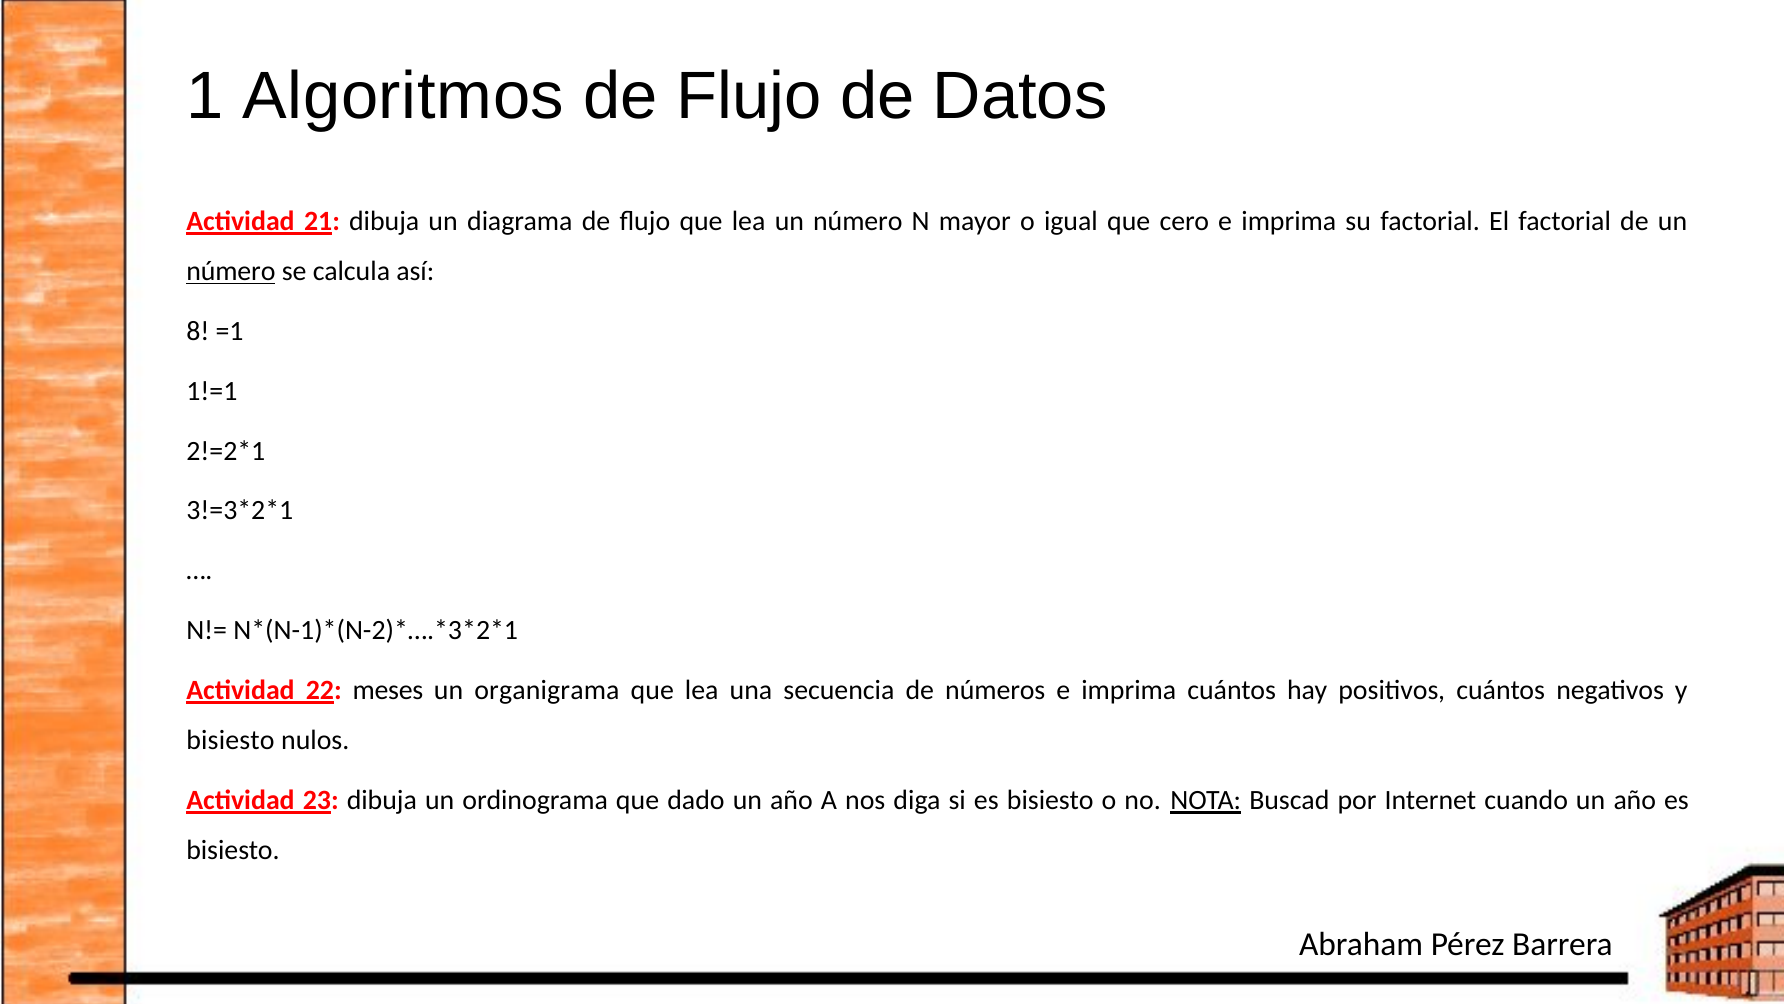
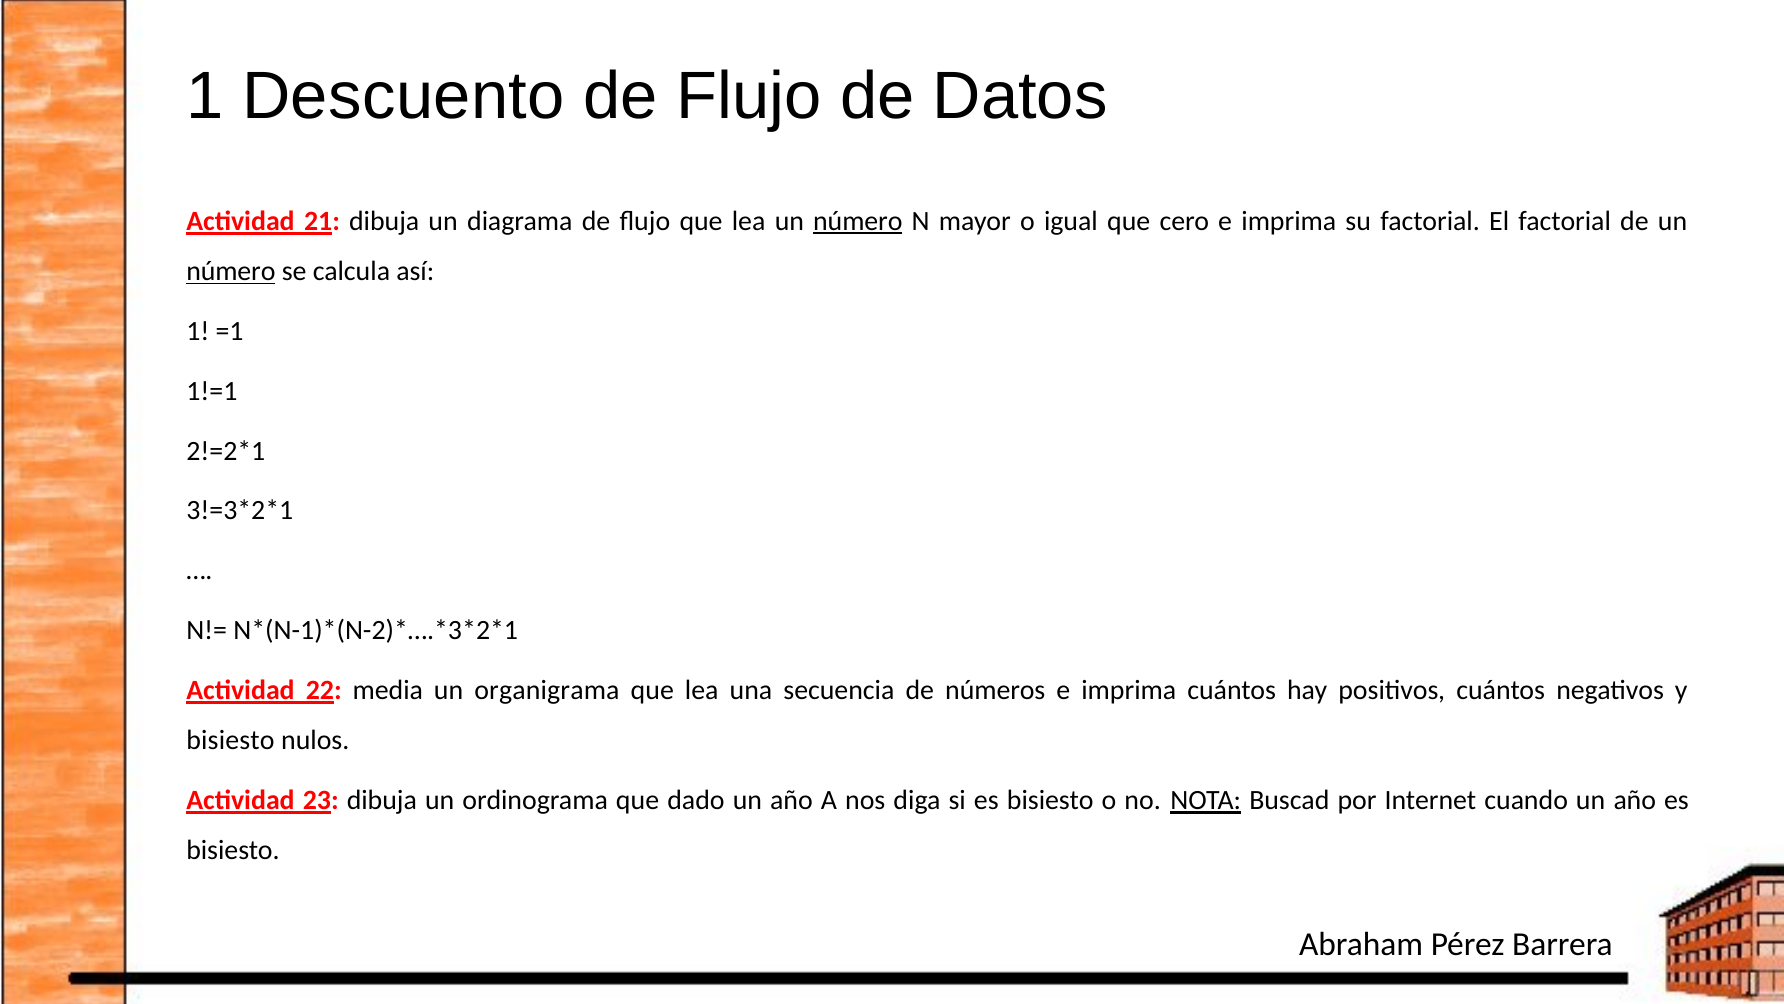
Algoritmos: Algoritmos -> Descuento (404, 96)
número underline: none -> present (858, 221)
8: 8 -> 1 (198, 331)
meses: meses -> media (388, 690)
